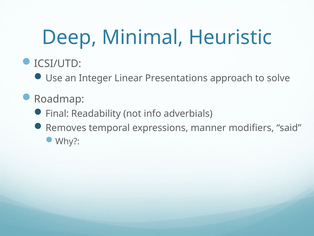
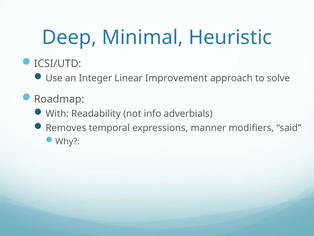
Presentations: Presentations -> Improvement (176, 78)
Final: Final -> With (57, 114)
